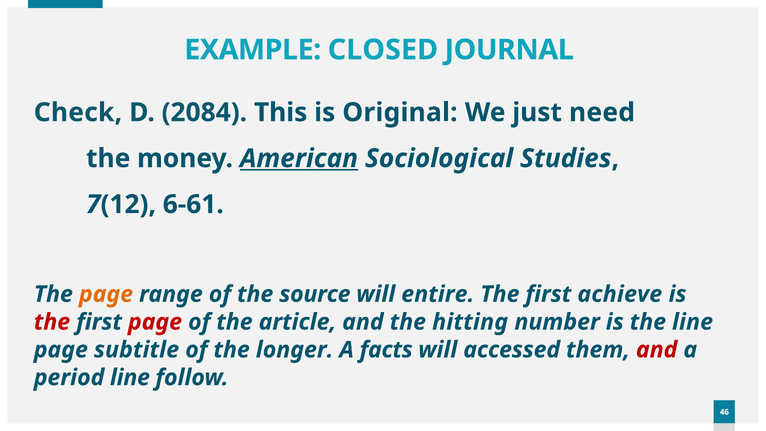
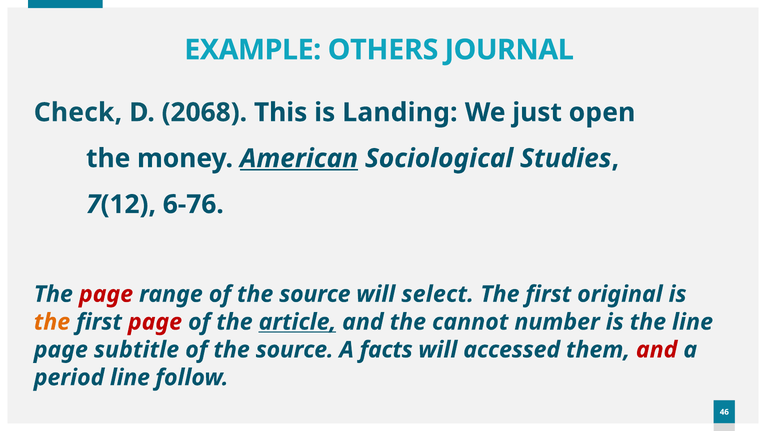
CLOSED: CLOSED -> OTHERS (383, 50)
2084: 2084 -> 2068 (204, 112)
Original: Original -> Landing (400, 112)
need: need -> open (602, 112)
6-61: 6-61 -> 6-76 (193, 204)
page colour: orange -> red (106, 294)
entire: entire -> select (438, 294)
achieve: achieve -> original (620, 294)
the colour: red -> orange (52, 322)
article underline: none -> present (297, 322)
hitting: hitting -> cannot (470, 322)
longer: longer -> source (295, 350)
